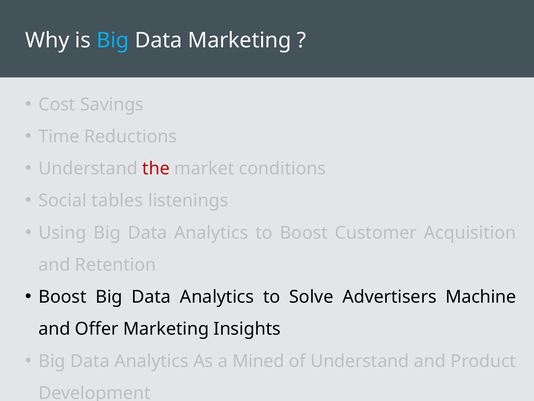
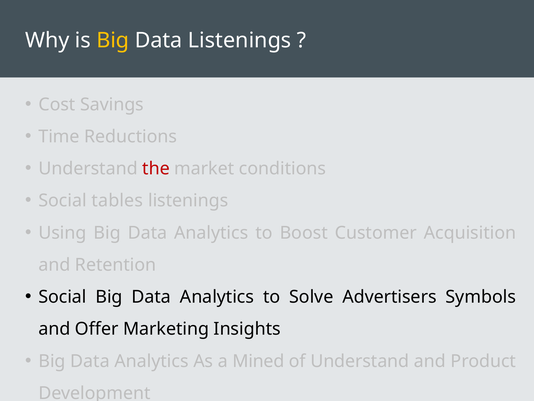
Big colour: light blue -> yellow (113, 40)
Data Marketing: Marketing -> Listenings (240, 40)
Boost: Boost -> Social (62, 297)
Machine: Machine -> Symbols (481, 297)
